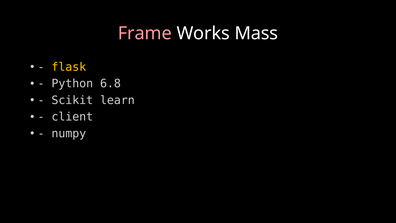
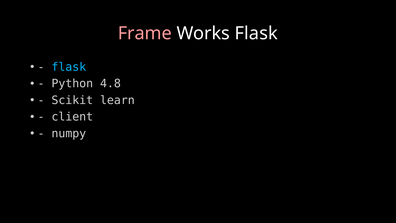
Works Mass: Mass -> Flask (256, 33)
flask colour: yellow -> light blue (69, 67)
6.8: 6.8 -> 4.8 (110, 84)
